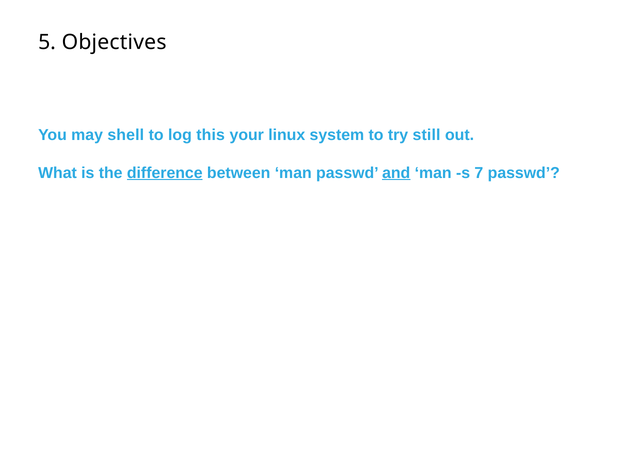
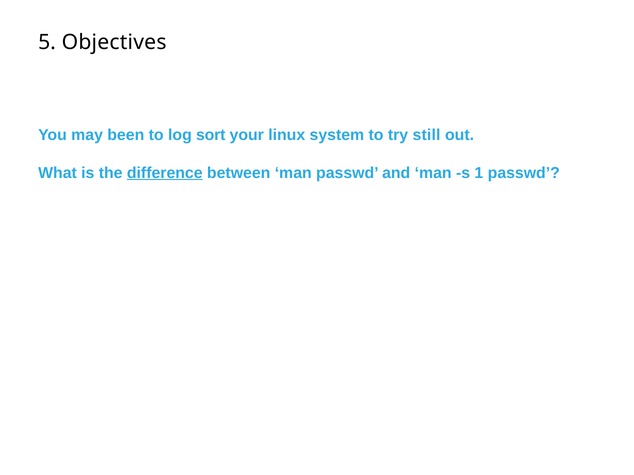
shell: shell -> been (126, 135)
this: this -> sort (211, 135)
and underline: present -> none (396, 173)
7: 7 -> 1 (479, 173)
